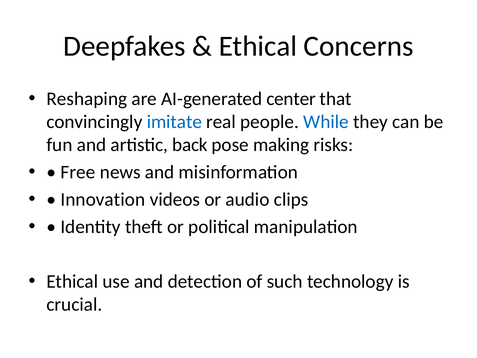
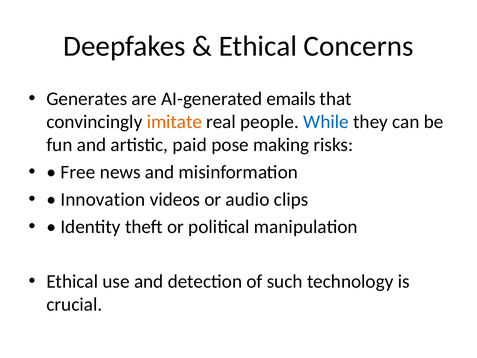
Reshaping: Reshaping -> Generates (87, 99)
center: center -> emails (291, 99)
imitate colour: blue -> orange (174, 122)
back: back -> paid (190, 145)
